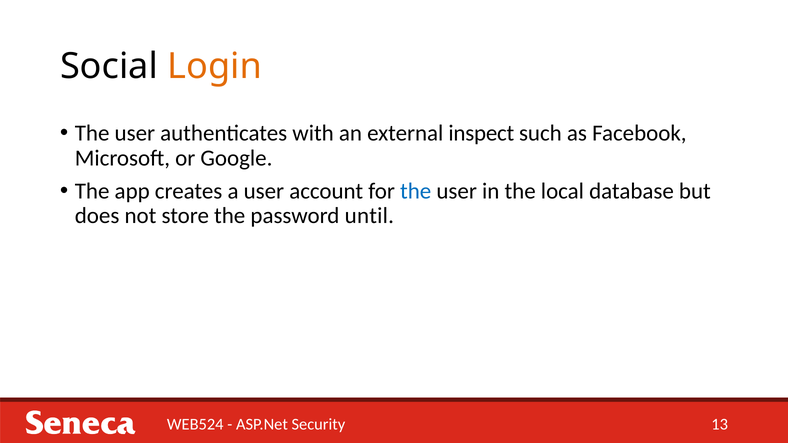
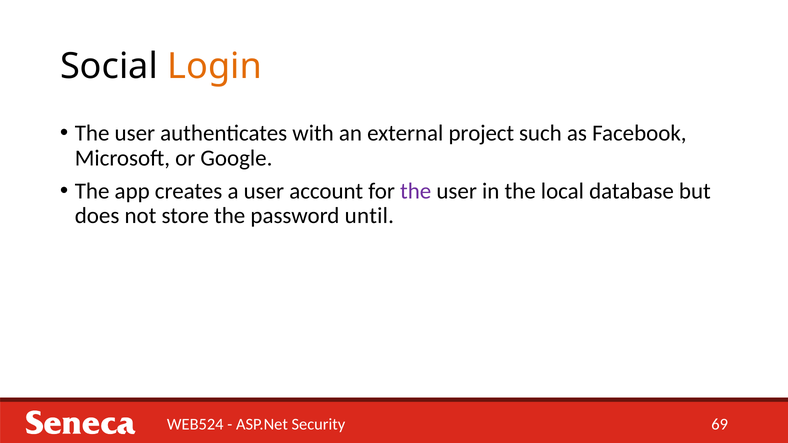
inspect: inspect -> project (481, 133)
the colour: blue -> purple (416, 191)
13: 13 -> 69 (720, 425)
